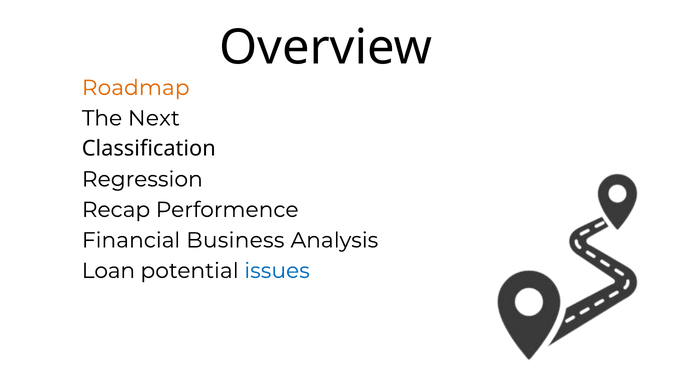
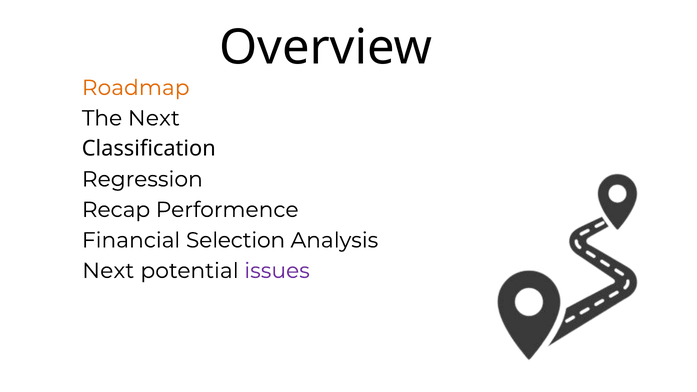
Business: Business -> Selection (236, 240)
Loan: Loan -> Next (108, 271)
issues colour: blue -> purple (277, 271)
